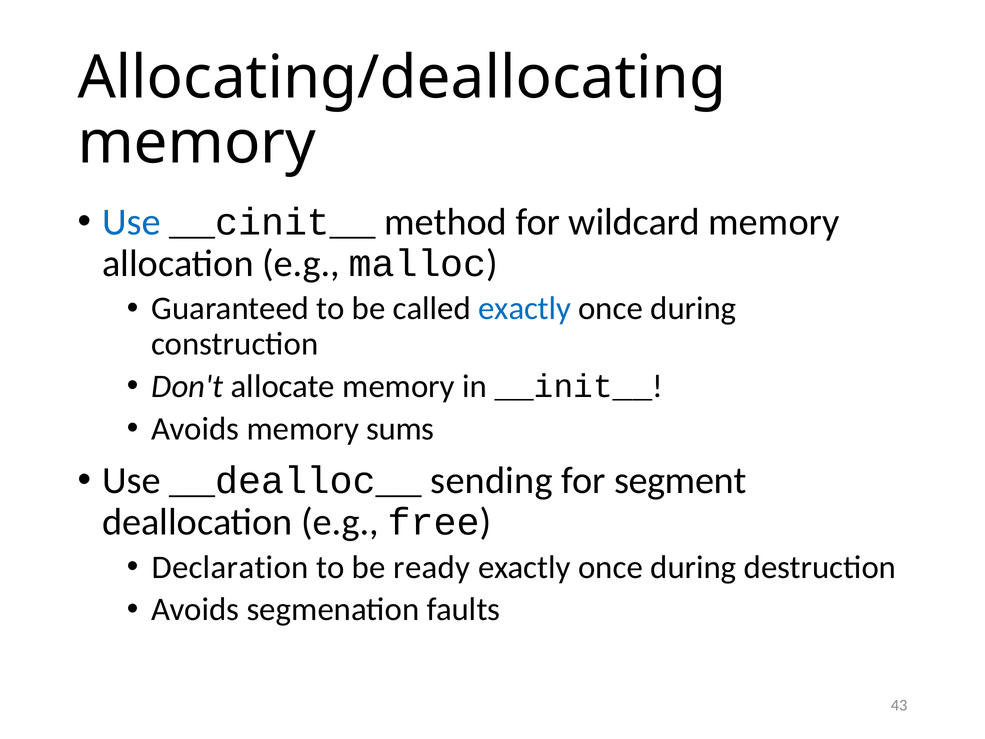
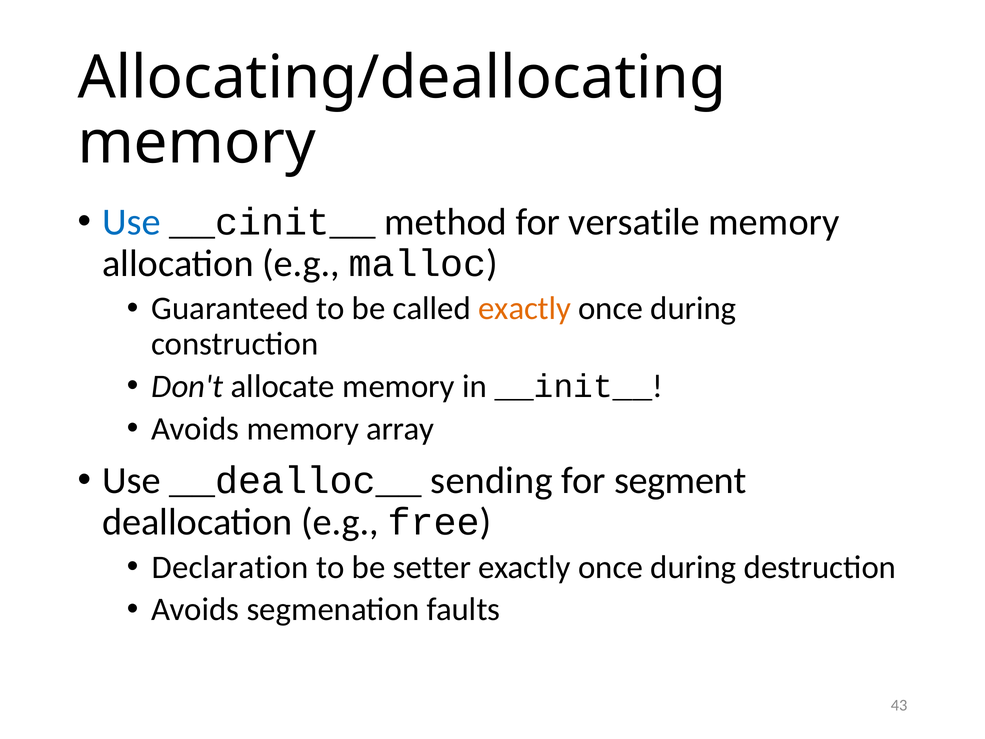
wildcard: wildcard -> versatile (634, 222)
exactly colour: blue -> orange (525, 309)
sums: sums -> array (400, 429)
ready: ready -> setter (432, 567)
